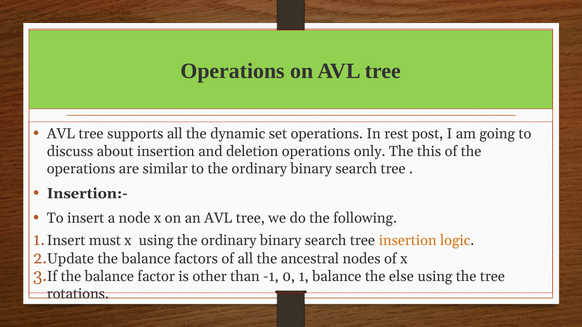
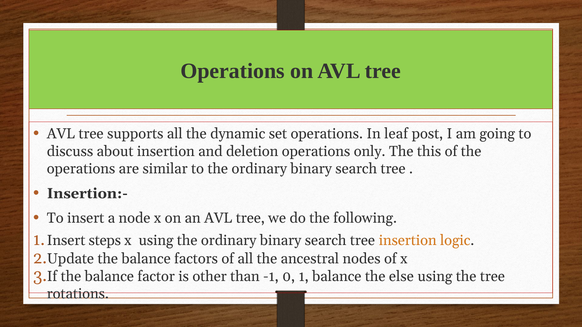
rest: rest -> leaf (396, 134)
must: must -> steps (105, 241)
